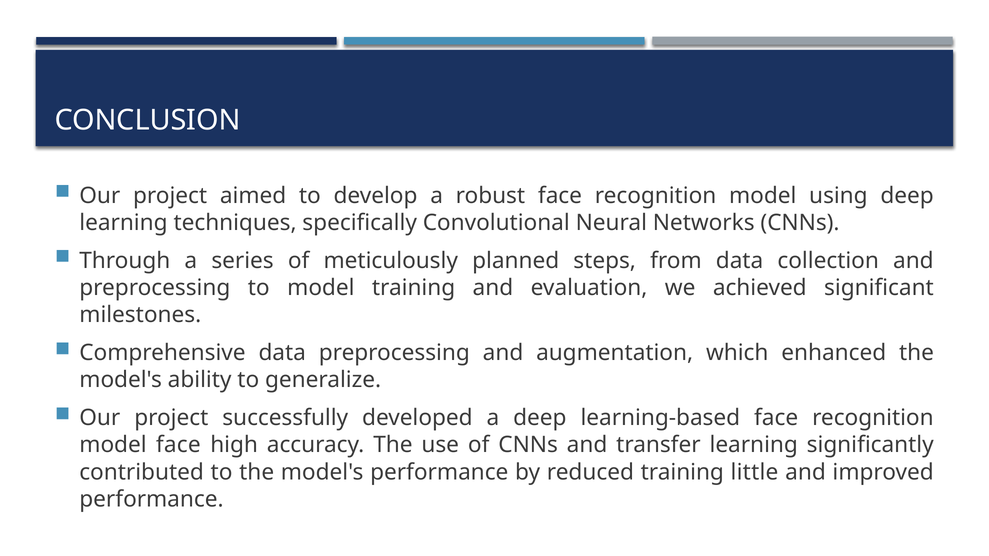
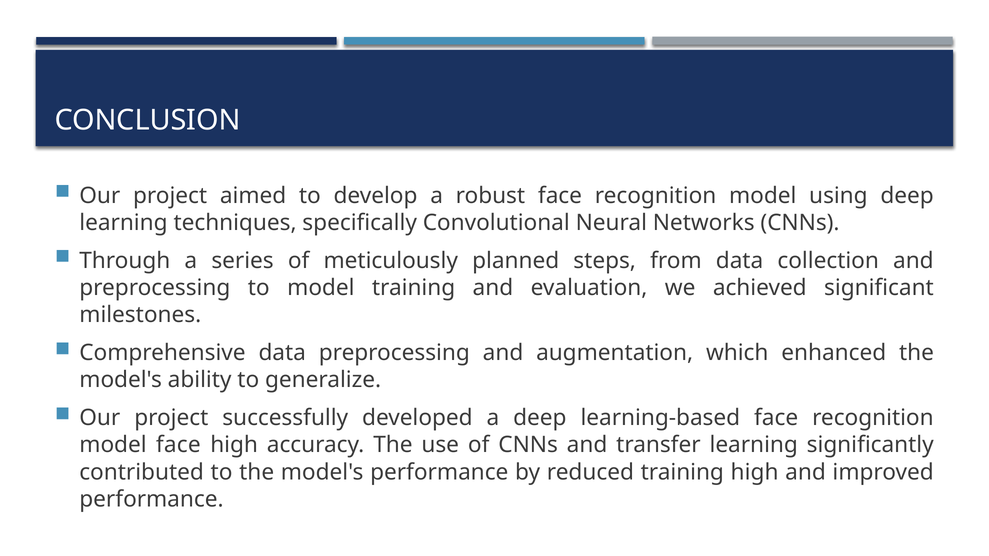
training little: little -> high (755, 472)
